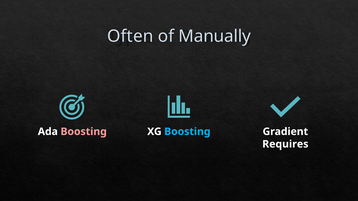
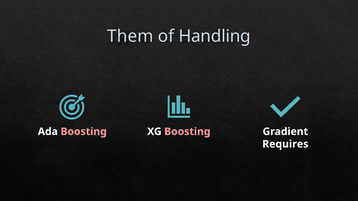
Often: Often -> Them (130, 36)
Manually: Manually -> Handling (215, 36)
Boosting colour: light blue -> pink (187, 132)
